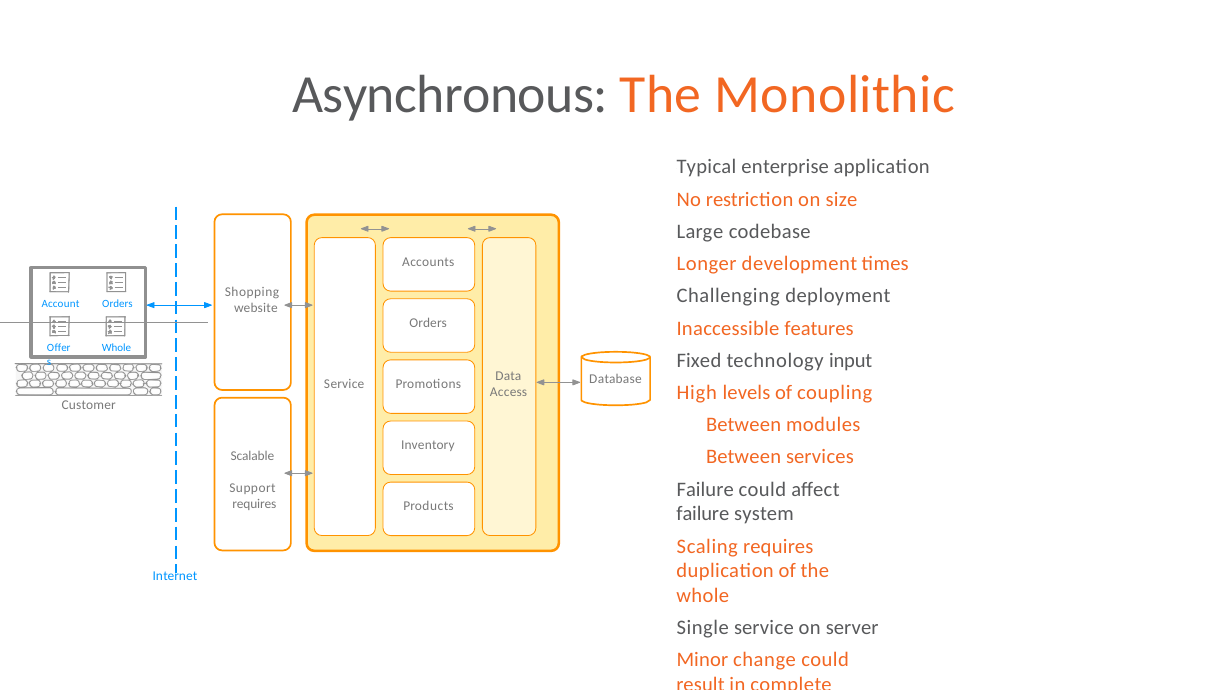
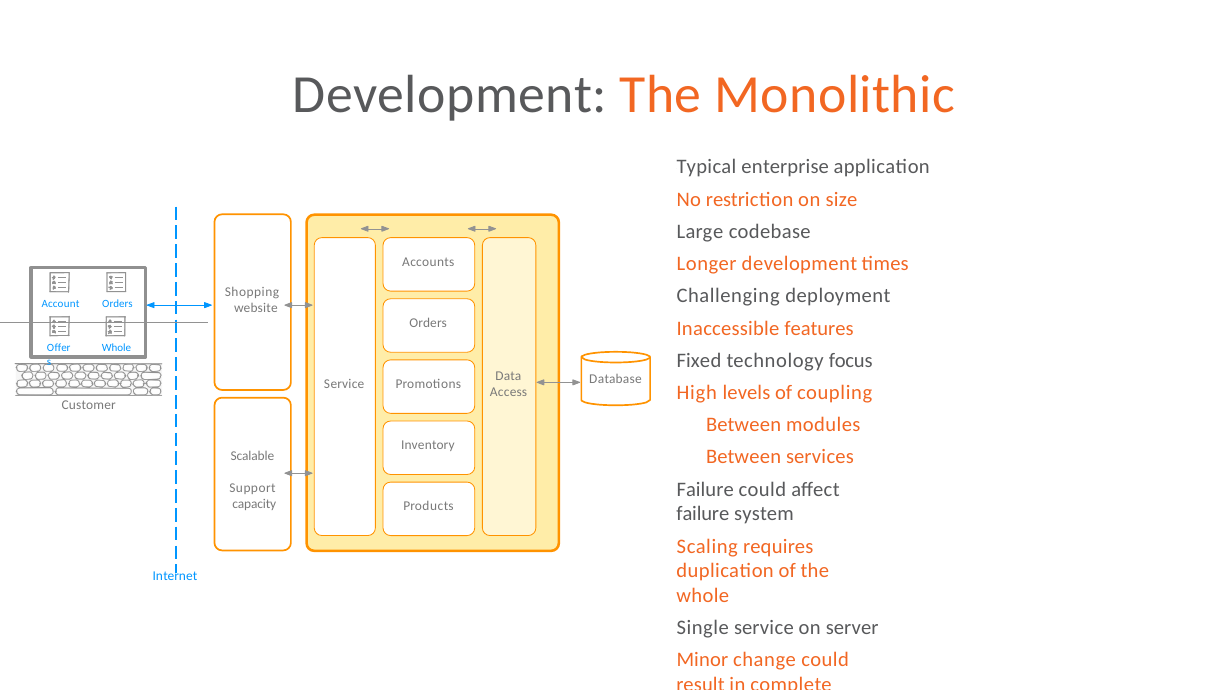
Asynchronous: Asynchronous -> Development (450, 95)
input: input -> focus (851, 361)
requires: requires -> capacity (254, 504)
